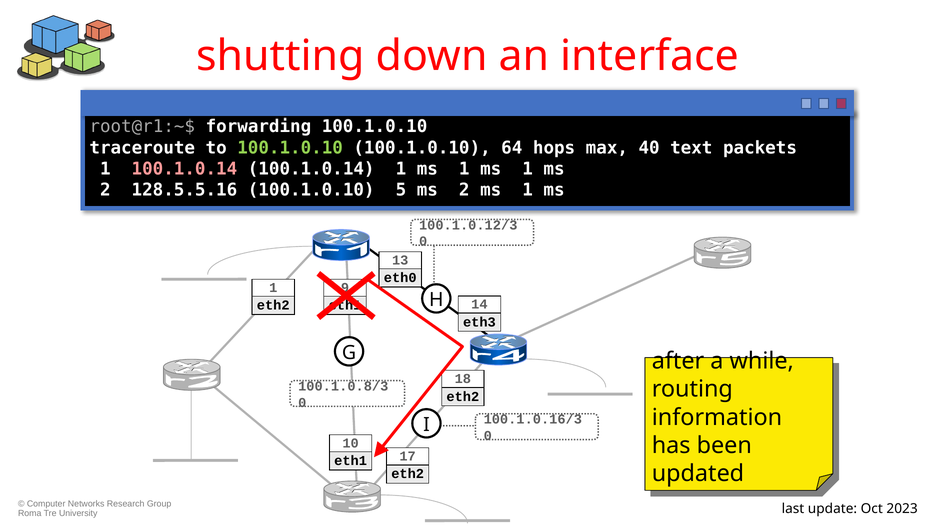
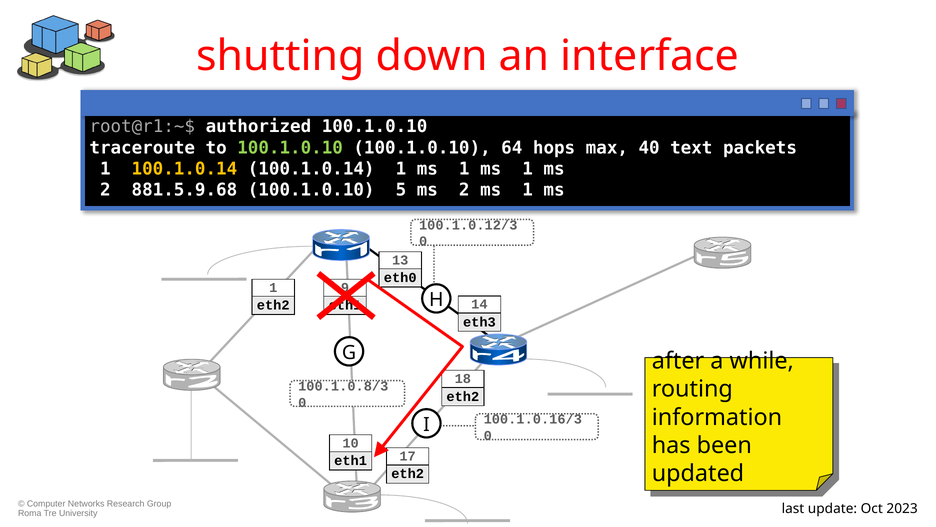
forwarding: forwarding -> authorized (258, 127)
100.1.0.14 colour: pink -> yellow (184, 169)
128.5.5.16: 128.5.5.16 -> 881.5.9.68 (184, 190)
